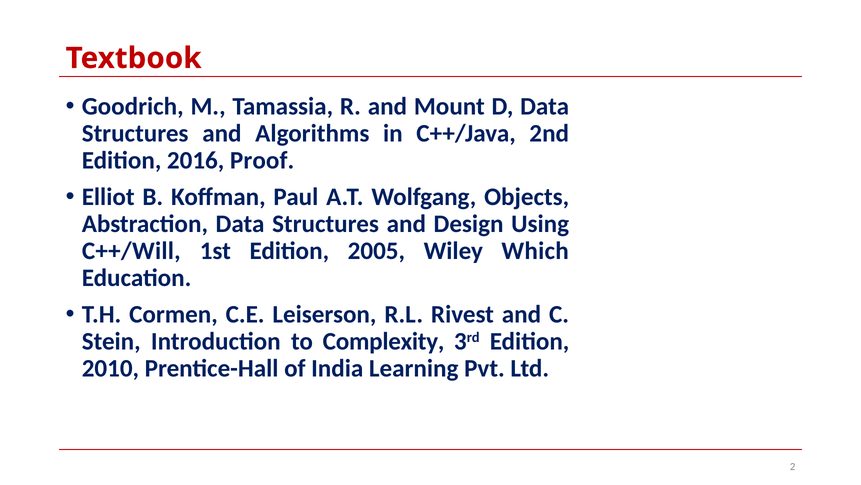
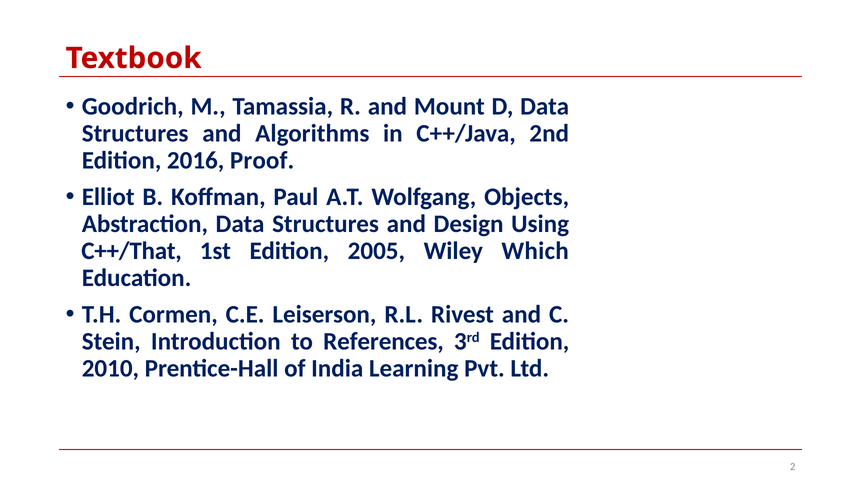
C++/Will: C++/Will -> C++/That (132, 251)
Complexity: Complexity -> References (383, 341)
